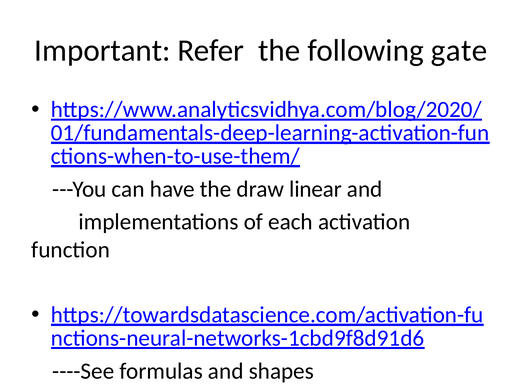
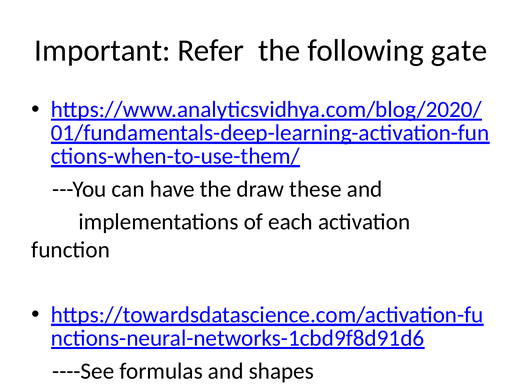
linear: linear -> these (315, 189)
